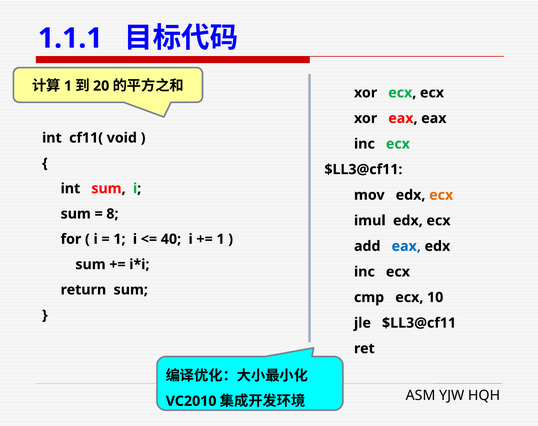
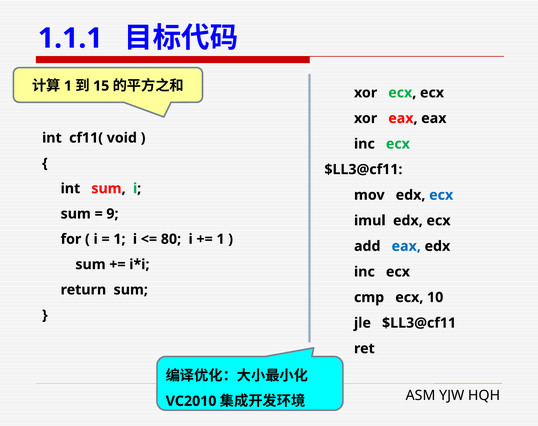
20: 20 -> 15 (101, 86)
ecx colour: orange -> blue (441, 195)
8: 8 -> 9 (112, 214)
40: 40 -> 80 (171, 239)
